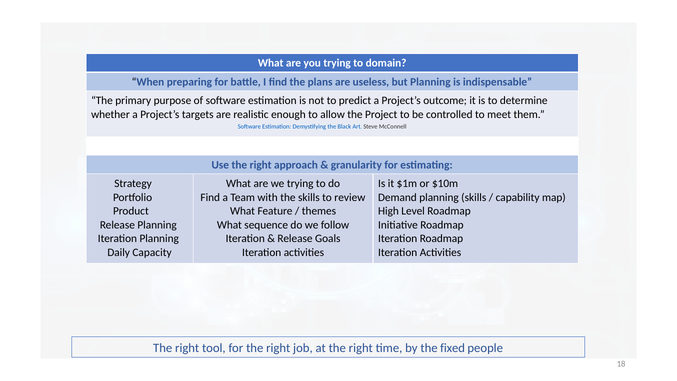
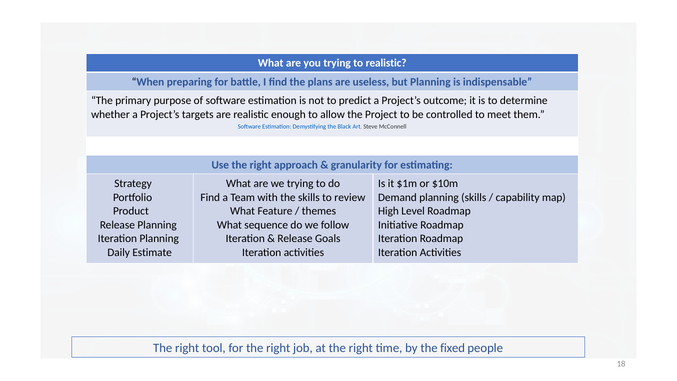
to domain: domain -> realistic (386, 63)
Capacity: Capacity -> Estimate (152, 252)
